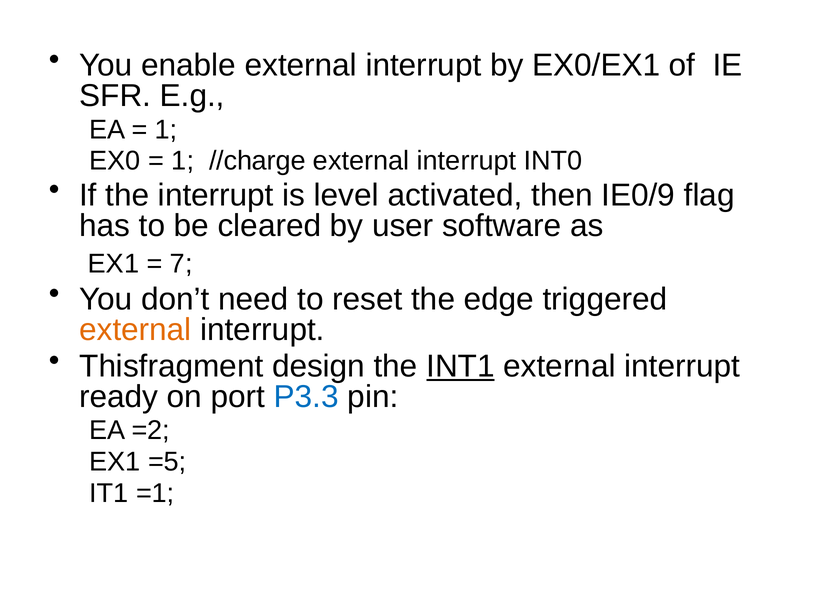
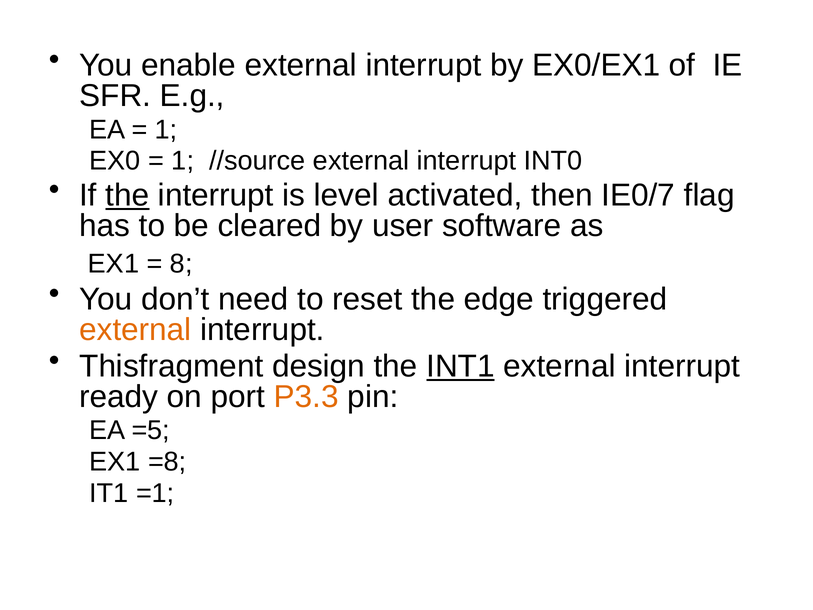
//charge: //charge -> //source (257, 161)
the underline: none -> present (127, 195)
IE0/9: IE0/9 -> IE0/7 (638, 195)
7: 7 -> 8 (181, 264)
P3.3 colour: blue -> orange (306, 397)
=2: =2 -> =5 (151, 430)
=5: =5 -> =8 (167, 462)
